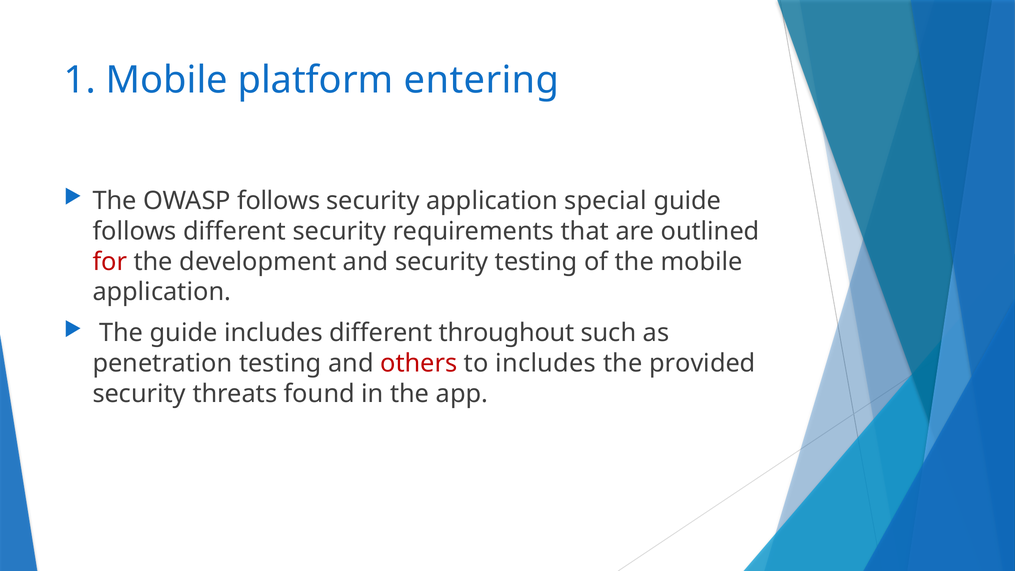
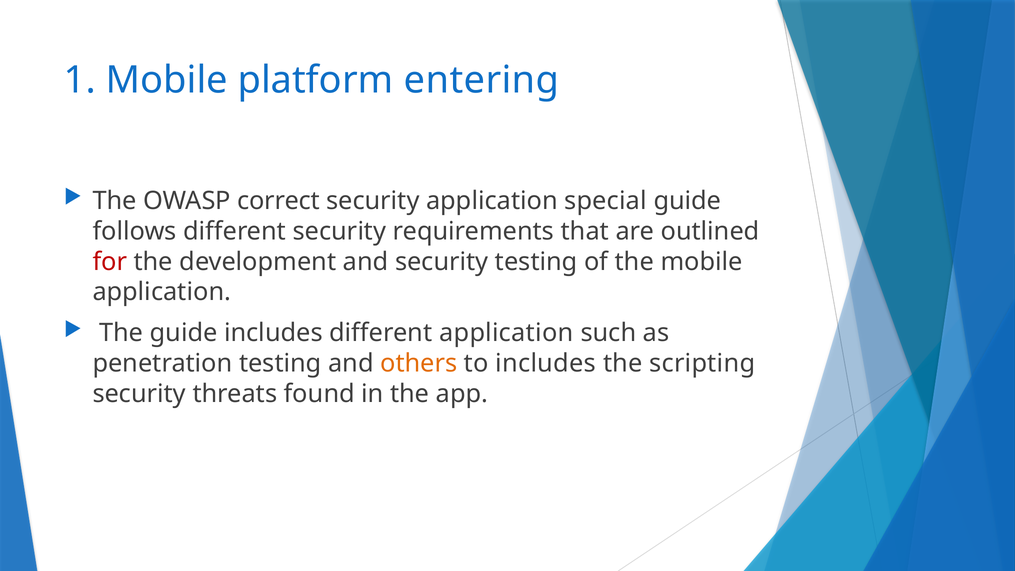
OWASP follows: follows -> correct (279, 201)
different throughout: throughout -> application (506, 333)
others colour: red -> orange (419, 364)
provided: provided -> scripting (702, 364)
